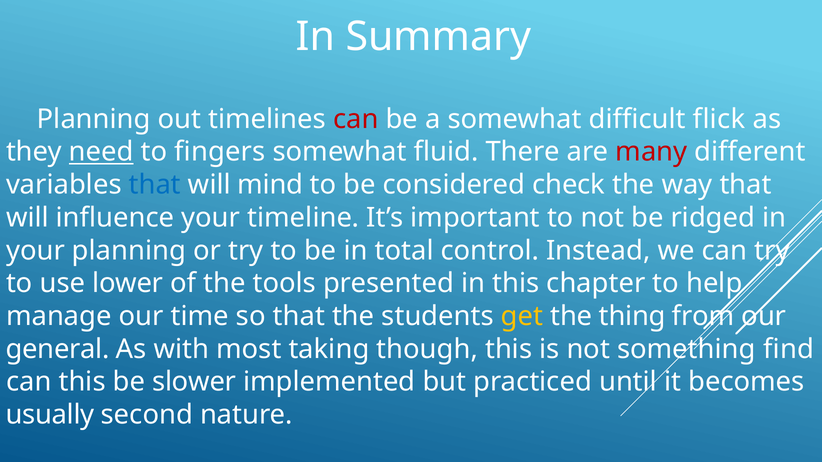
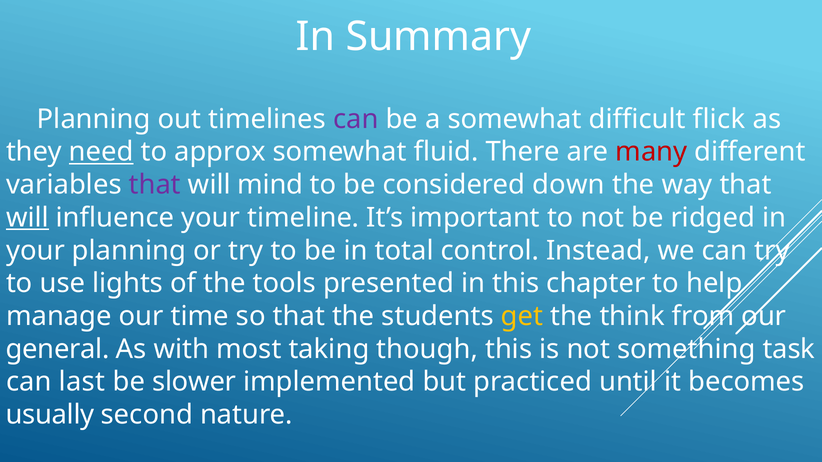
can colour: red -> purple (356, 119)
fingers: fingers -> approx (220, 152)
that colour: blue -> purple (155, 185)
check: check -> down (568, 185)
will underline: none -> present (27, 218)
lower: lower -> lights (128, 284)
thing: thing -> think (632, 316)
find: find -> task (789, 349)
can this: this -> last (82, 382)
